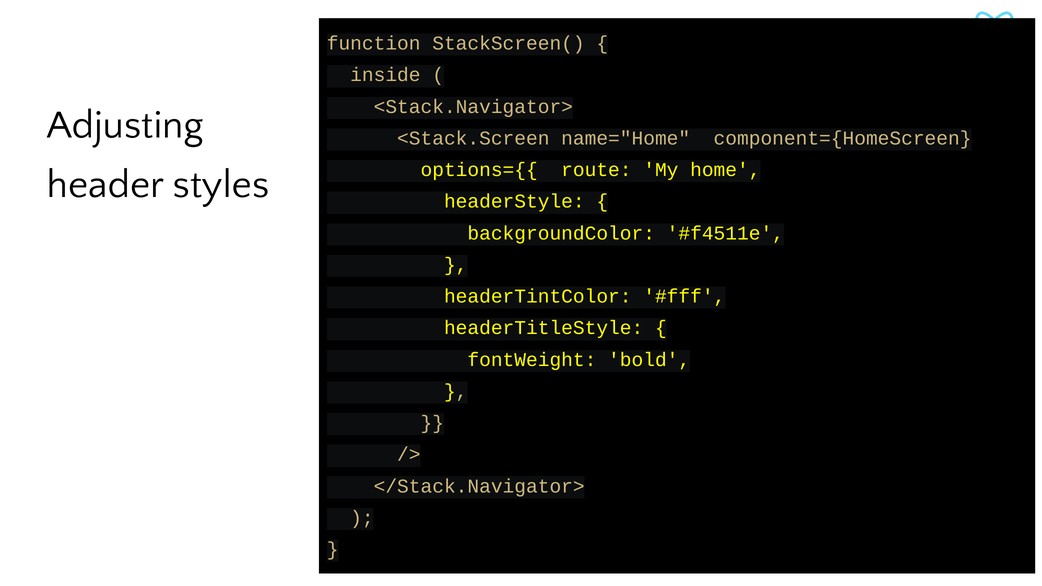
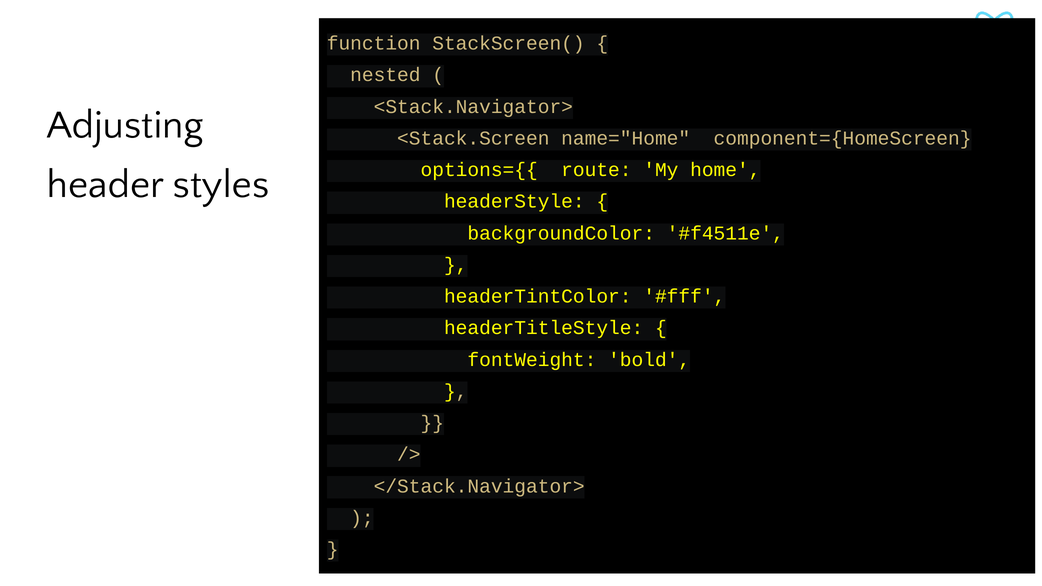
inside: inside -> nested (385, 75)
